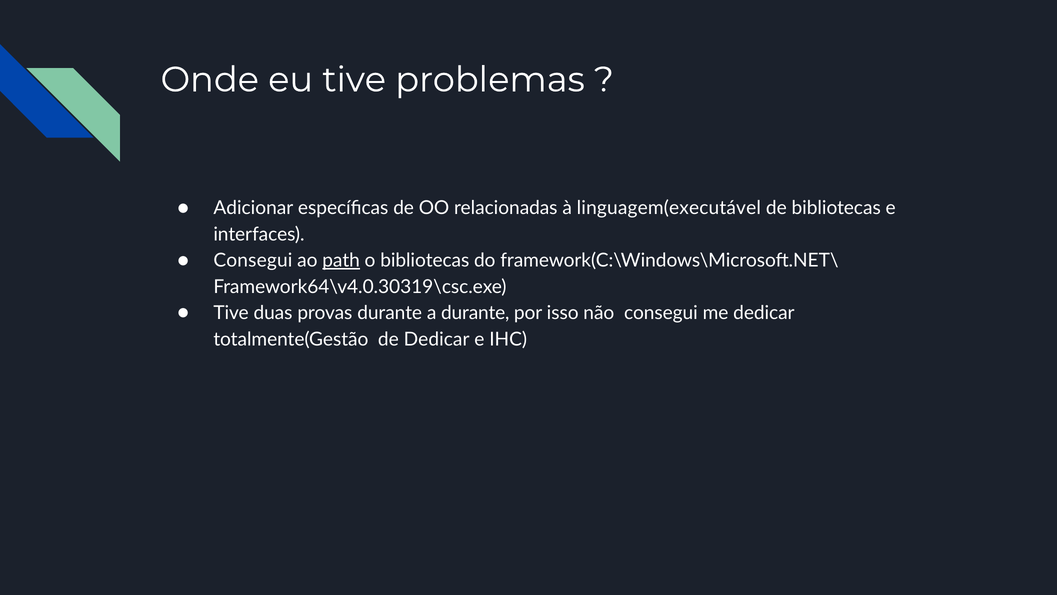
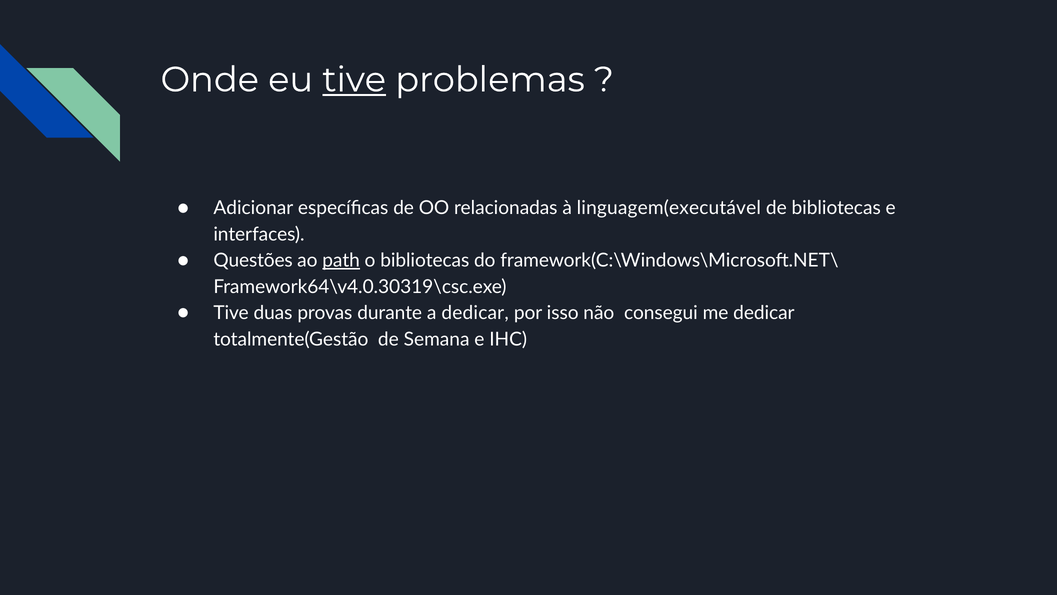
tive underline: none -> present (354, 80)
Consegui: Consegui -> Questões (253, 260)
a durante: durante -> dedicar (475, 313)
de Dedicar: Dedicar -> Semana (437, 339)
